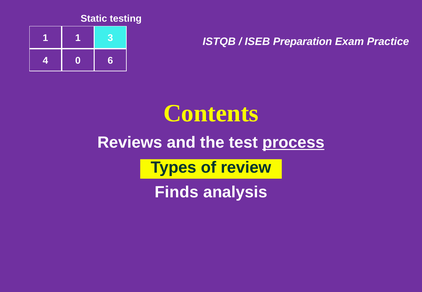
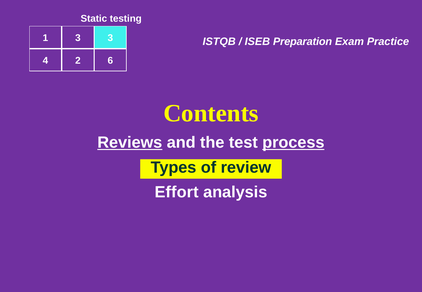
1 1: 1 -> 3 (78, 38)
0: 0 -> 2 (78, 61)
Reviews underline: none -> present (130, 143)
Finds: Finds -> Effort (177, 192)
